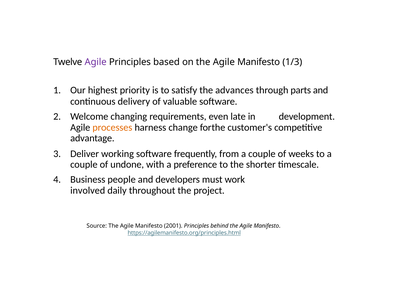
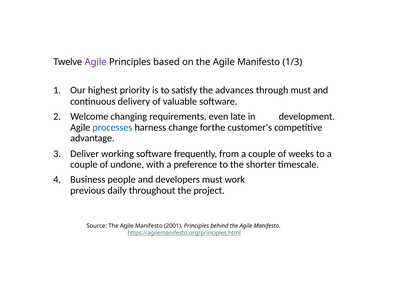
through parts: parts -> must (301, 90)
processes colour: orange -> blue (112, 127)
involved: involved -> previous (88, 190)
